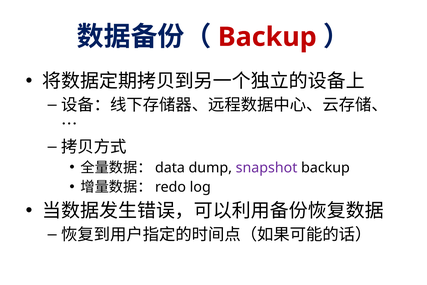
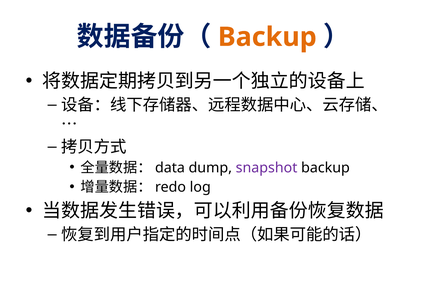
Backup colour: red -> orange (267, 37)
